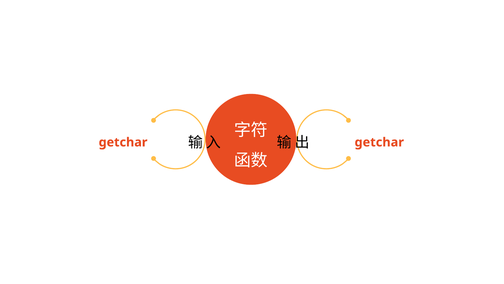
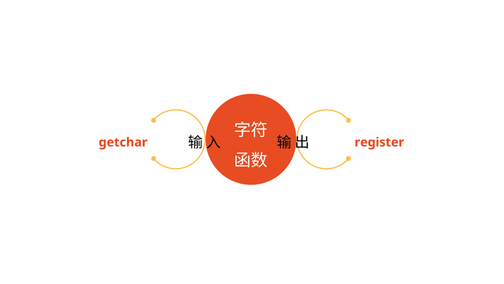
getchar: getchar -> register (379, 142)
